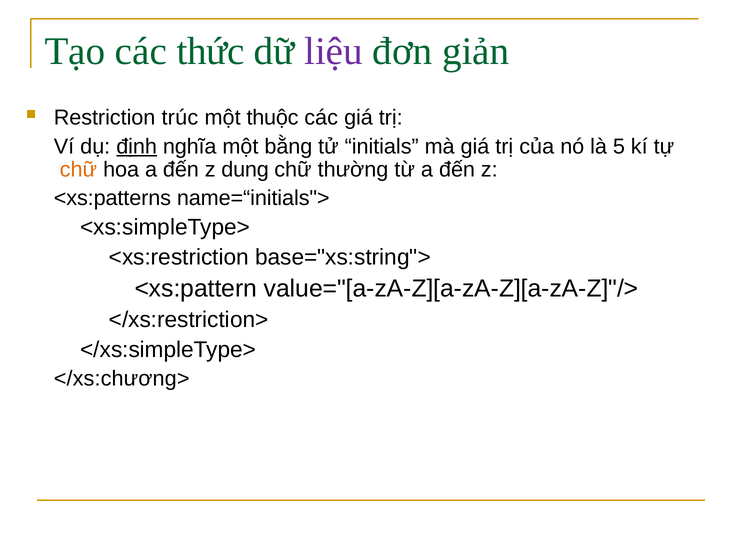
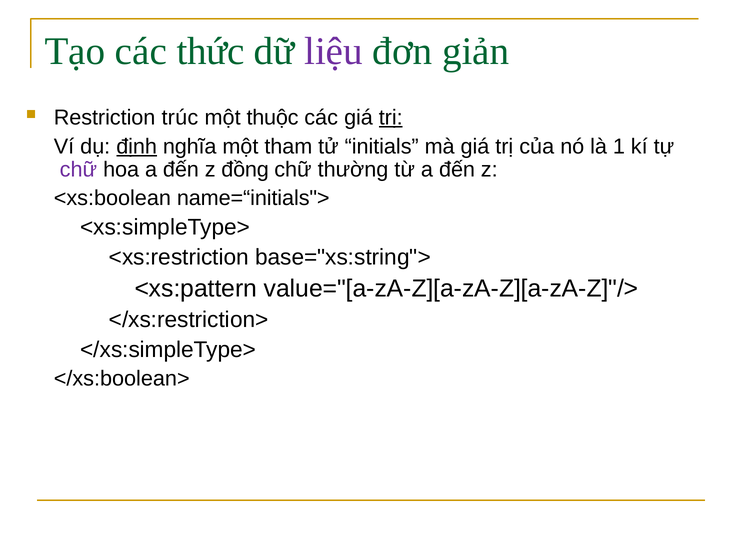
trị underline: none -> present (391, 118)
bằng: bằng -> tham (288, 147)
5: 5 -> 1 (619, 147)
chữ colour: orange -> purple (78, 170)
dung: dung -> đồng (245, 170)
<xs:patterns: <xs:patterns -> <xs:boolean (112, 198)
</xs:chương>: </xs:chương> -> </xs:boolean> (122, 379)
